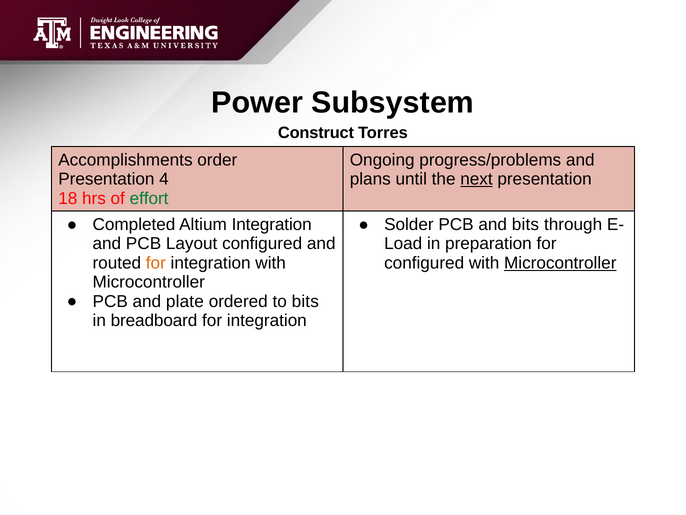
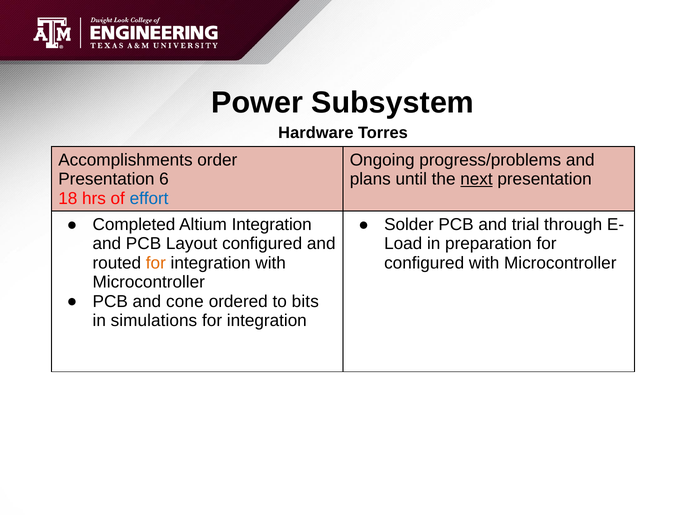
Construct: Construct -> Hardware (316, 132)
4: 4 -> 6 (164, 179)
effort colour: green -> blue (149, 198)
and bits: bits -> trial (526, 224)
Microcontroller underline: present -> none (560, 263)
plate: plate -> cone (185, 301)
breadboard: breadboard -> simulations (154, 320)
